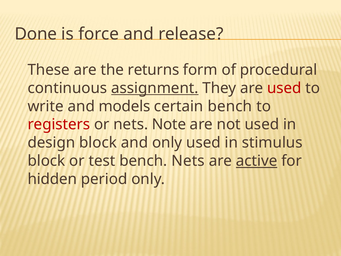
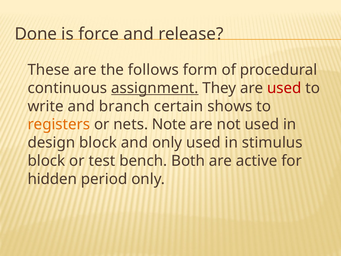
returns: returns -> follows (153, 70)
models: models -> branch (124, 106)
certain bench: bench -> shows (230, 106)
registers colour: red -> orange (59, 124)
bench Nets: Nets -> Both (188, 161)
active underline: present -> none (257, 161)
